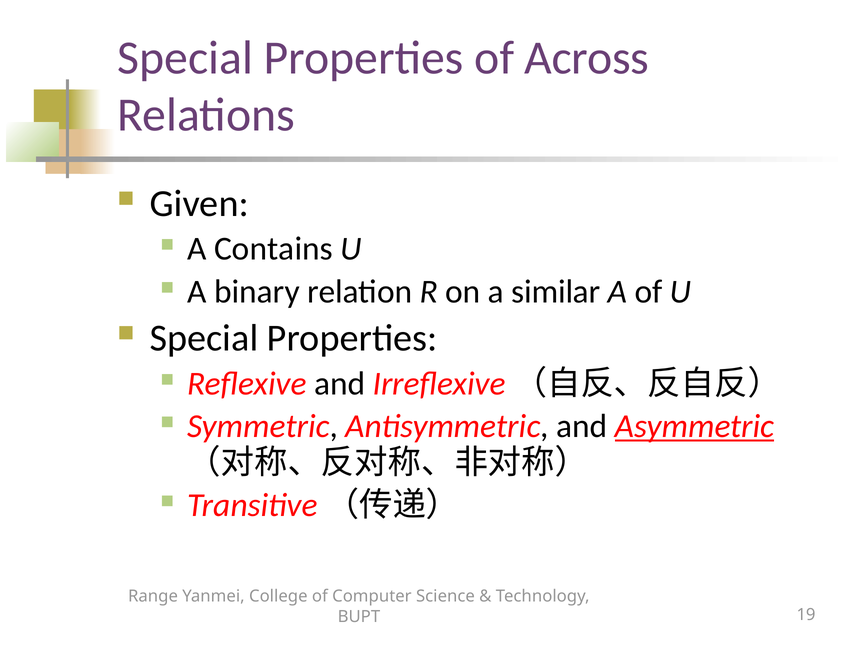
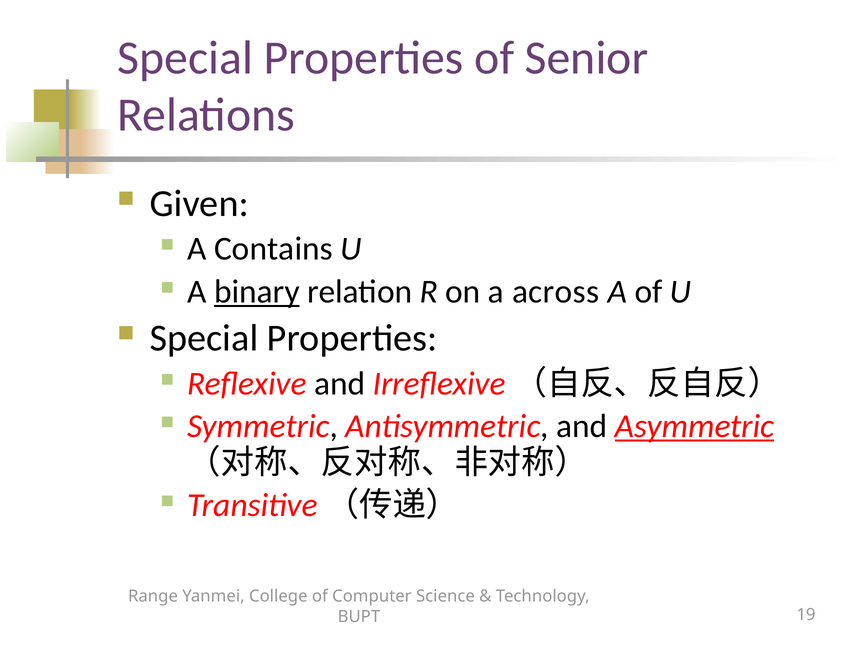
Across: Across -> Senior (587, 58)
binary underline: none -> present (257, 292)
similar: similar -> across (556, 292)
